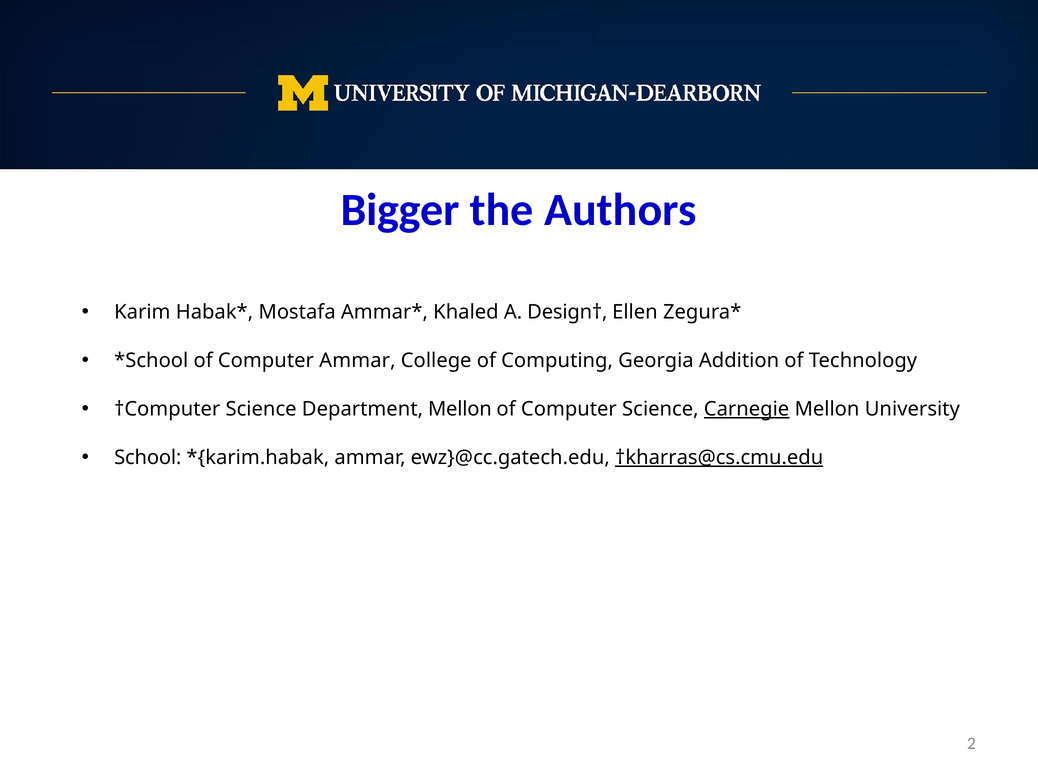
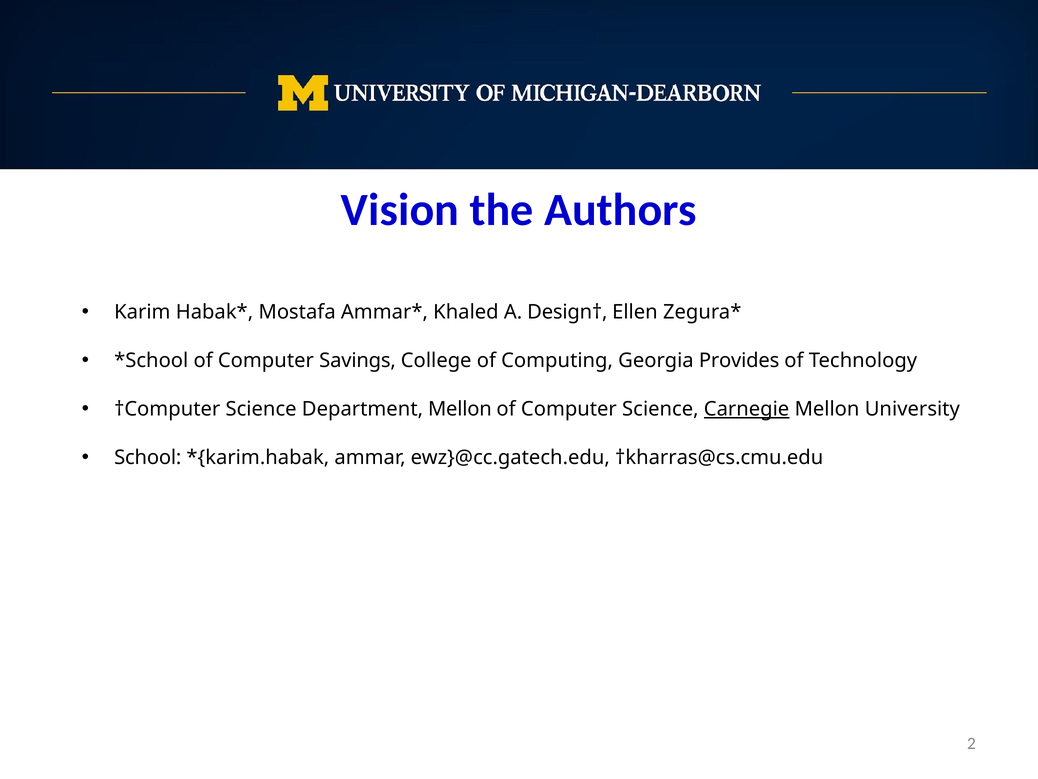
Bigger: Bigger -> Vision (400, 210)
Computer Ammar: Ammar -> Savings (358, 360)
Addition: Addition -> Provides (739, 360)
†kharras@cs.cmu.edu underline: present -> none (719, 457)
